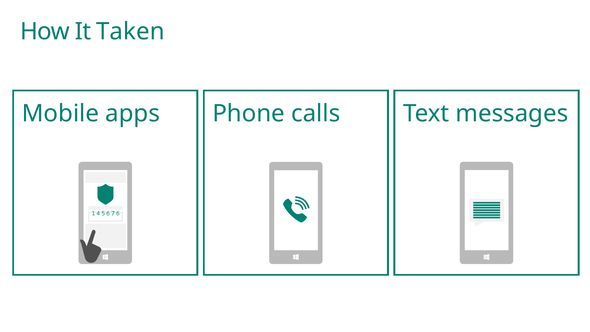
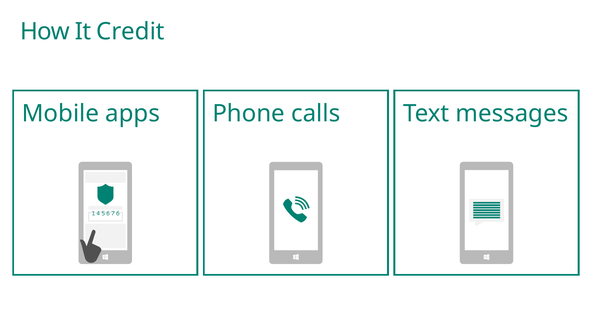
Taken: Taken -> Credit (130, 31)
